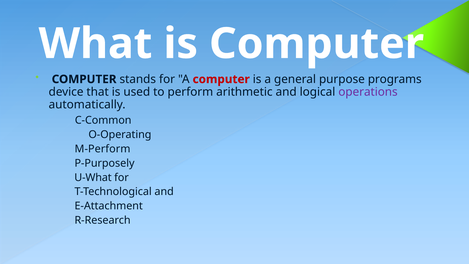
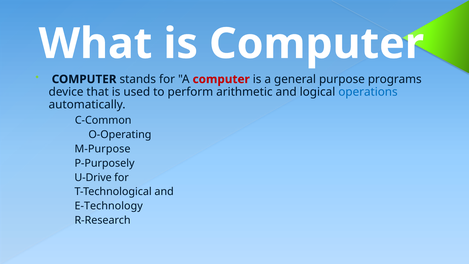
operations colour: purple -> blue (368, 92)
M-Perform: M-Perform -> M-Purpose (103, 149)
U-What: U-What -> U-Drive (93, 177)
E-Attachment: E-Attachment -> E-Technology (109, 206)
